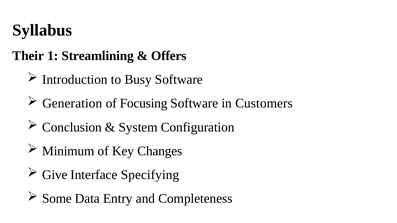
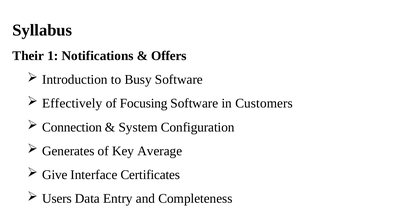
Streamlining: Streamlining -> Notifications (98, 56)
Generation: Generation -> Effectively (72, 104)
Conclusion: Conclusion -> Connection (72, 127)
Minimum: Minimum -> Generates (68, 151)
Changes: Changes -> Average (160, 151)
Specifying: Specifying -> Certificates (150, 175)
Some: Some -> Users (57, 199)
